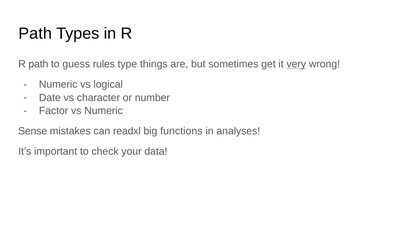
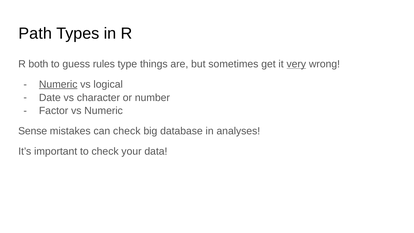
R path: path -> both (38, 64)
Numeric underline: none -> present (58, 84)
can readxl: readxl -> check (127, 131)
functions: functions -> database (181, 131)
